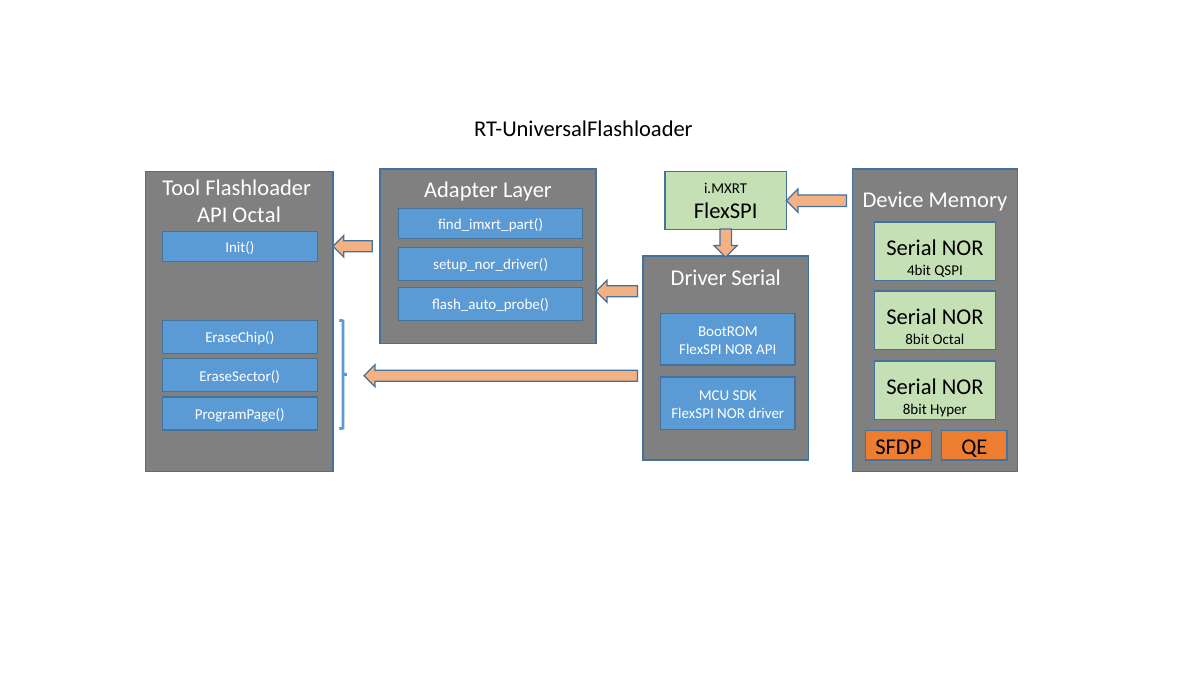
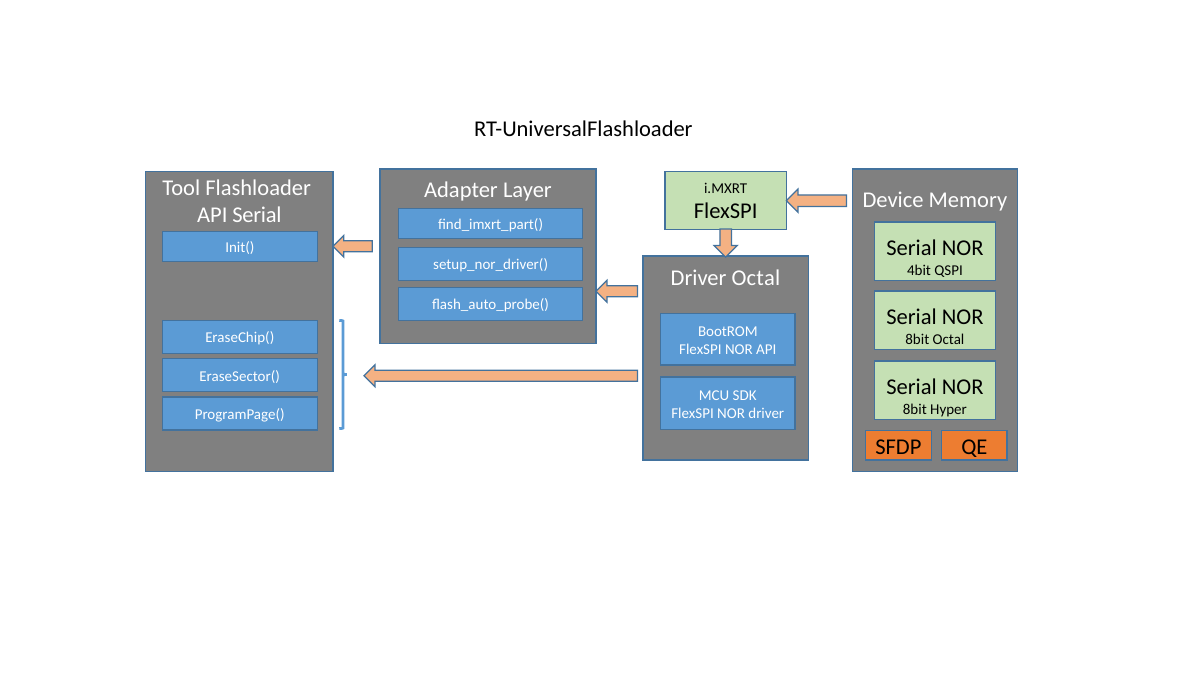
API Octal: Octal -> Serial (257, 215)
Driver Serial: Serial -> Octal (756, 279)
